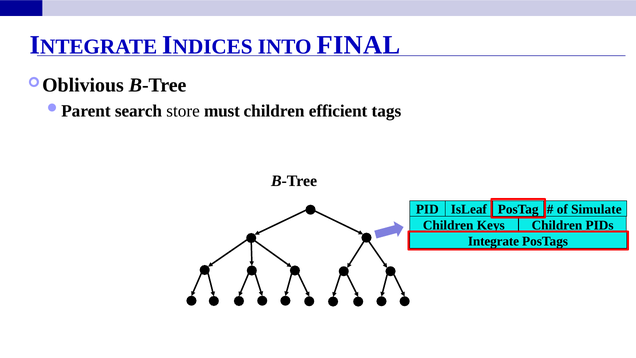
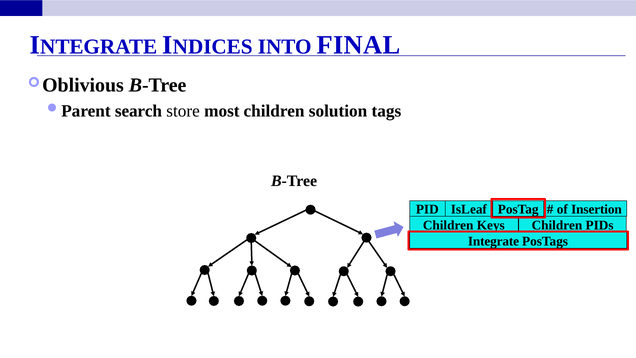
must: must -> most (222, 111)
efficient: efficient -> solution (338, 111)
Simulate: Simulate -> Insertion (596, 209)
